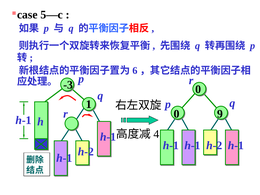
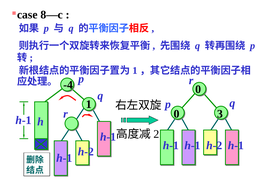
5—c: 5—c -> 8—c (52, 15)
6: 6 -> 1 (135, 71)
-3: -3 -> -4 (68, 85)
9: 9 -> 3 (220, 114)
4: 4 -> 2 (156, 134)
